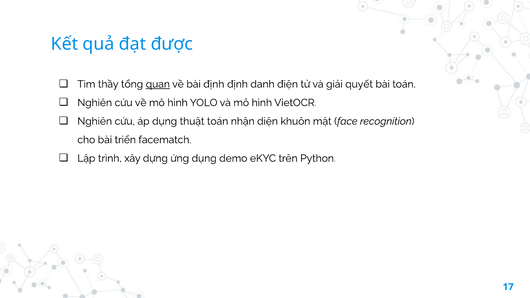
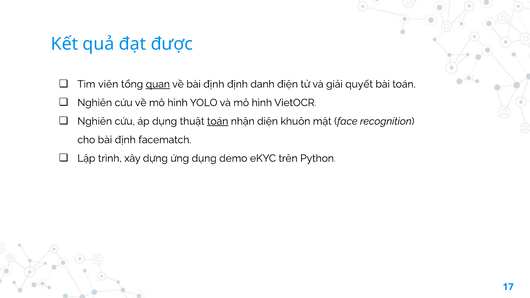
thầy: thầy -> viên (108, 84)
toán underline: none -> present (218, 121)
cho bài triển: triển -> định (125, 140)
